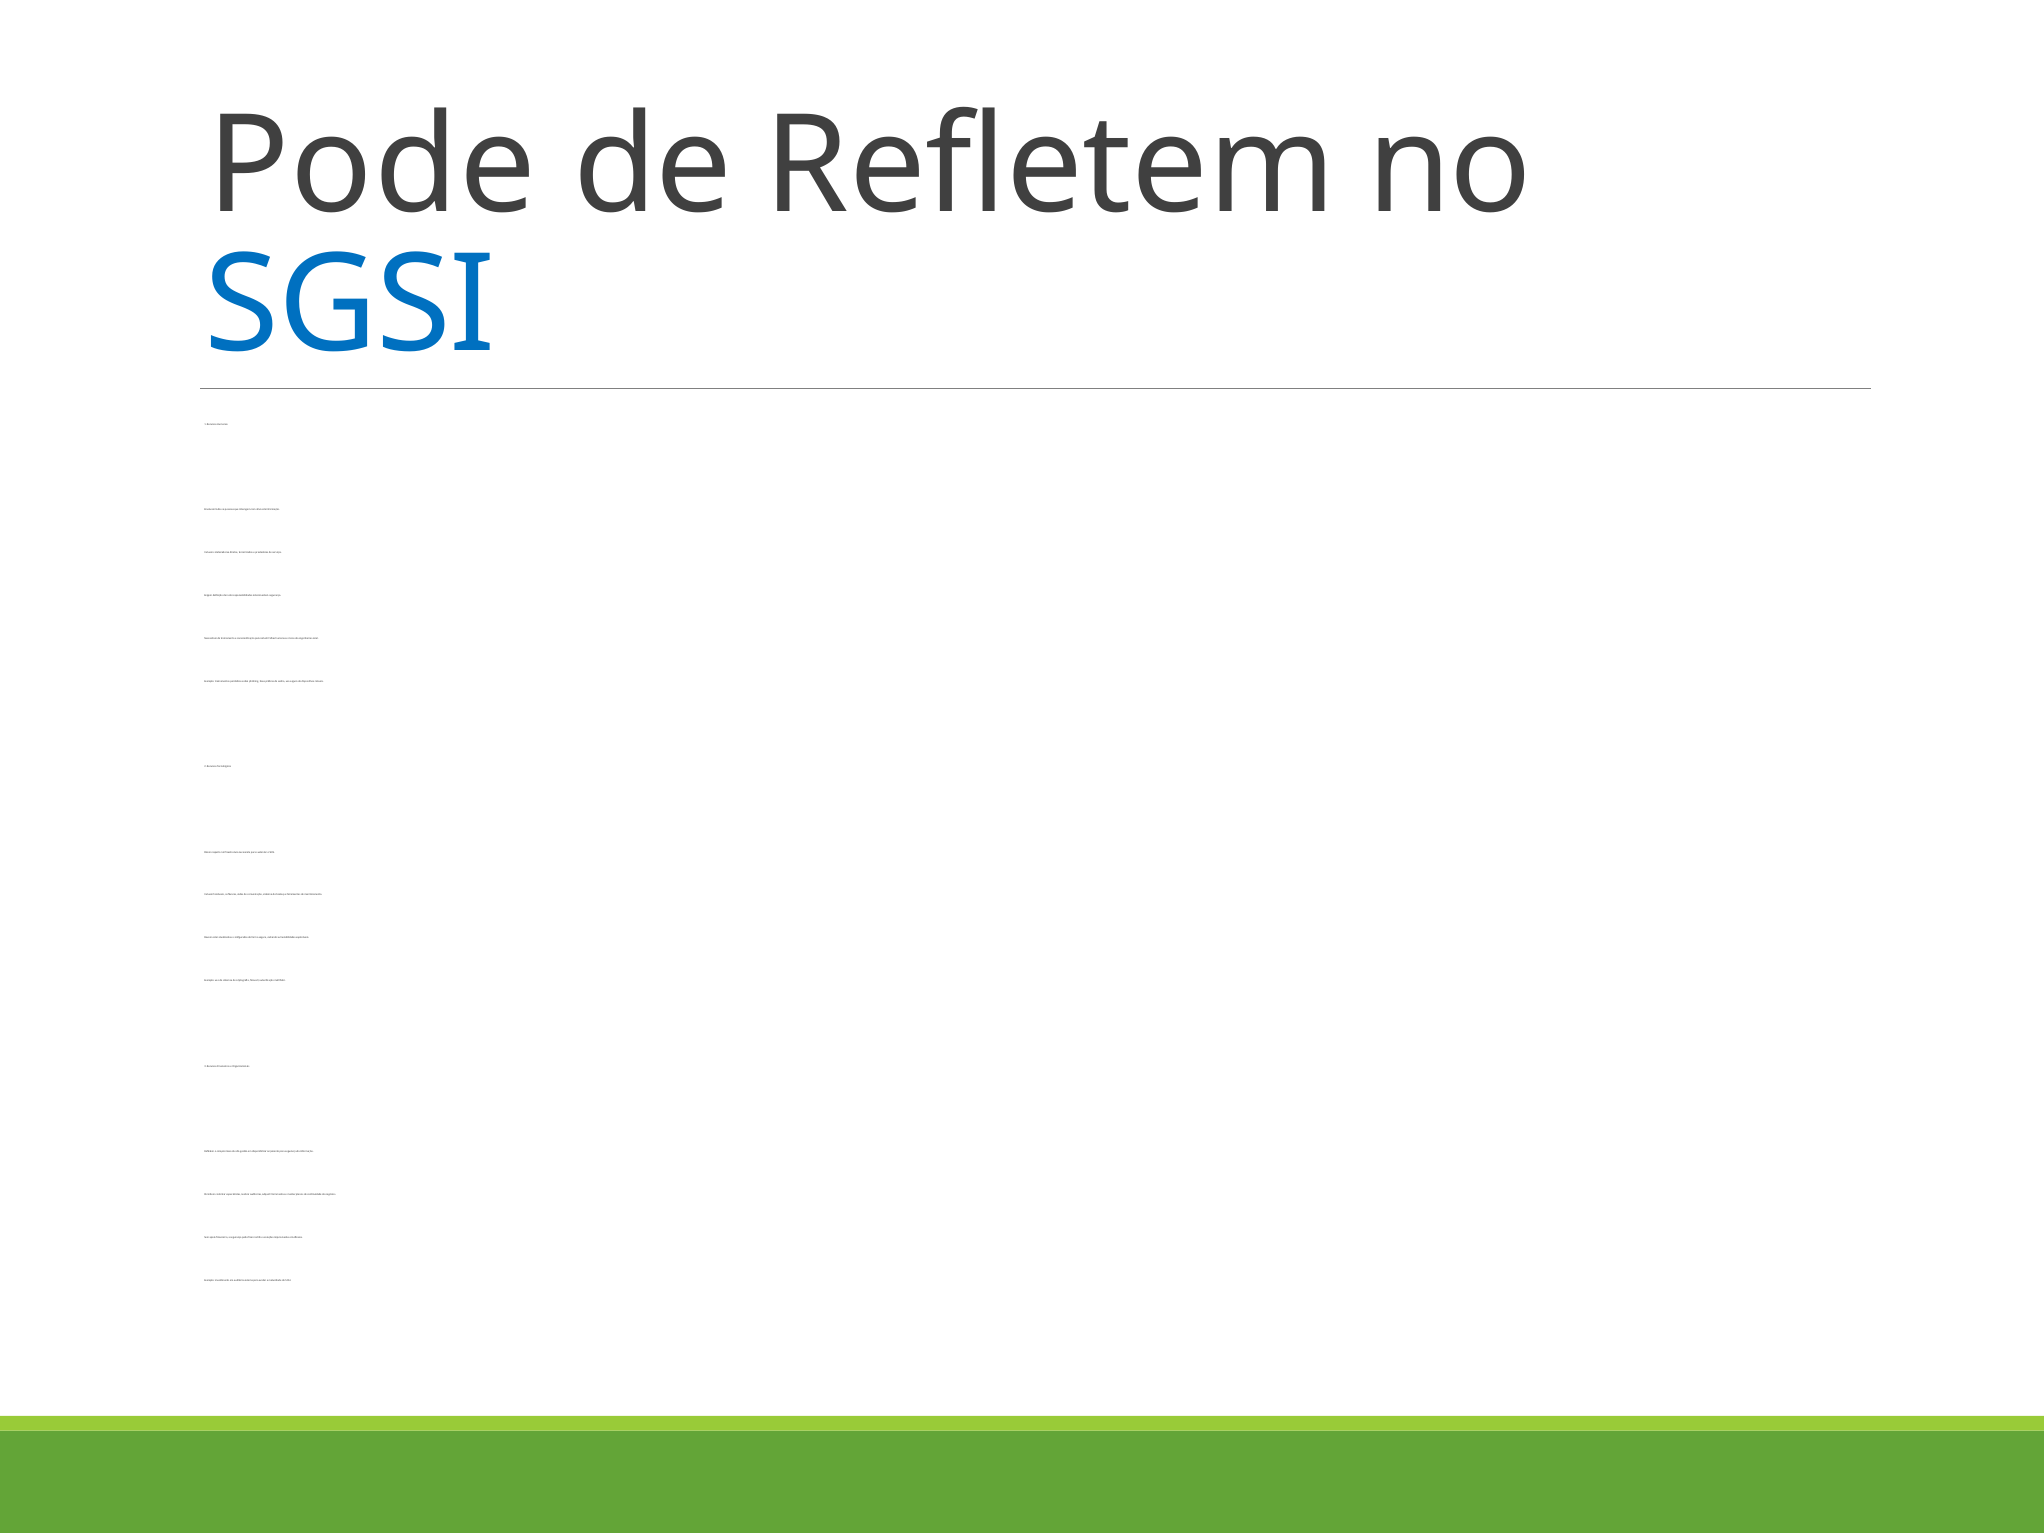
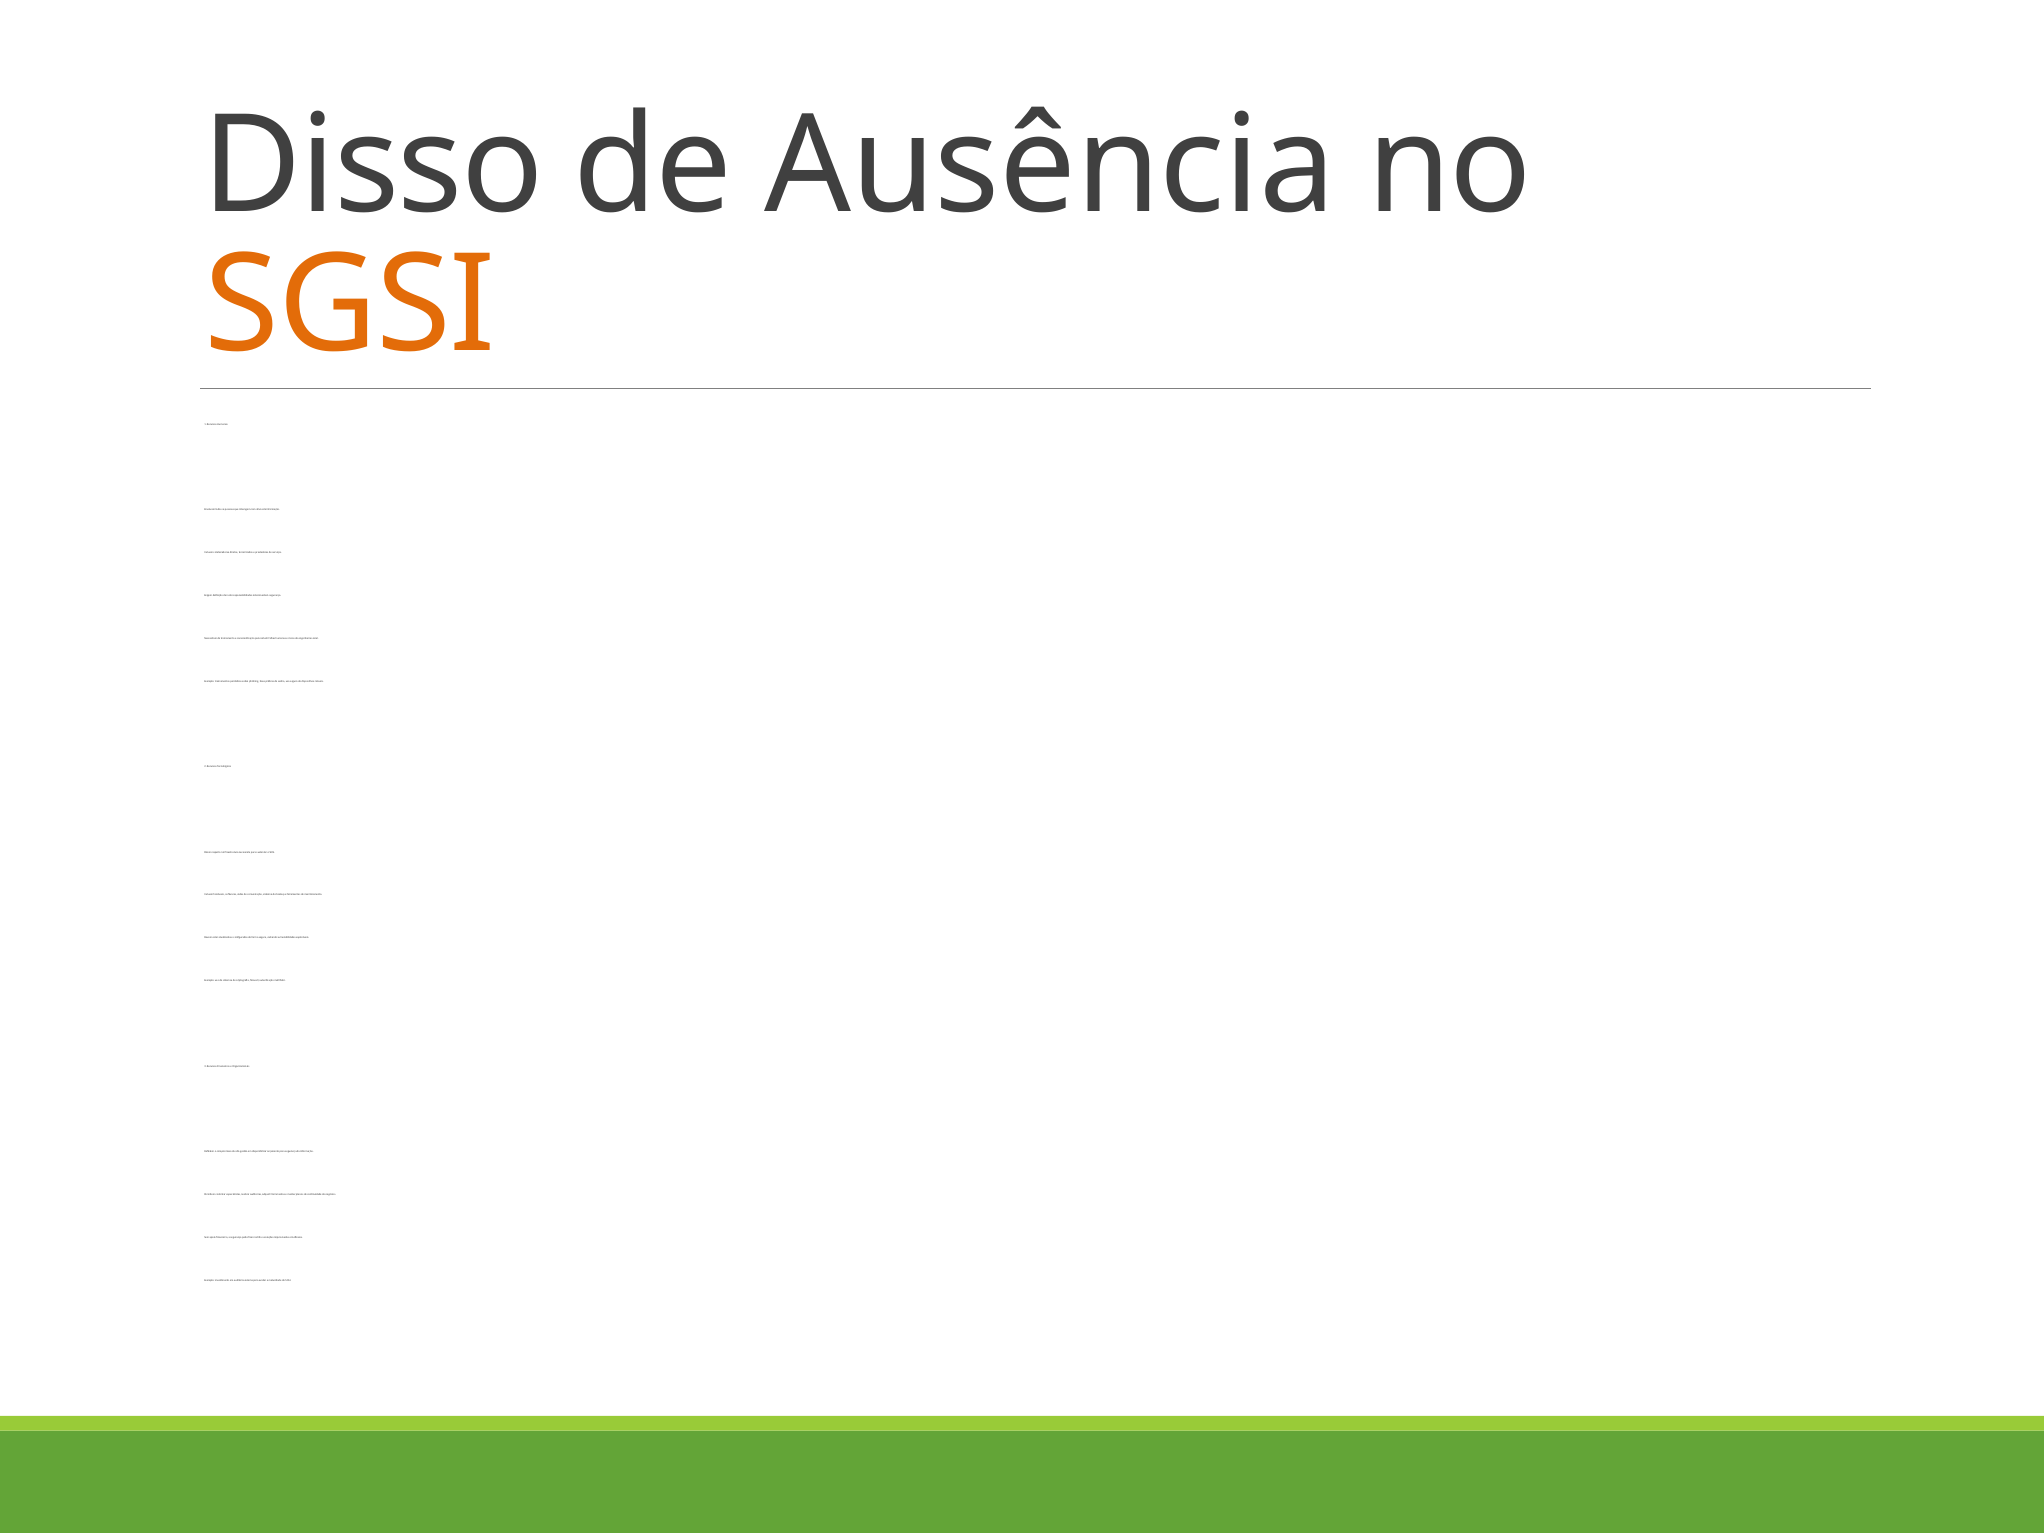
Pode: Pode -> Disso (373, 166)
de Refletem: Refletem -> Ausência (1050, 166)
SGSI colour: blue -> orange (350, 305)
